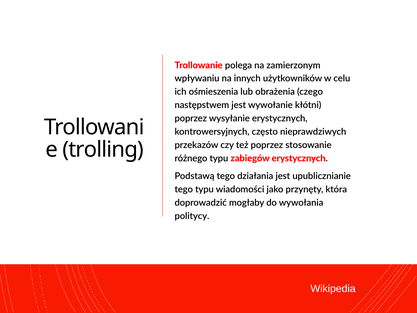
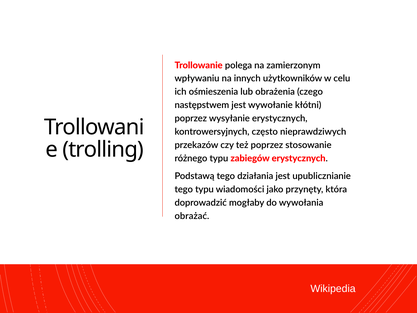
politycy: politycy -> obrażać (192, 216)
